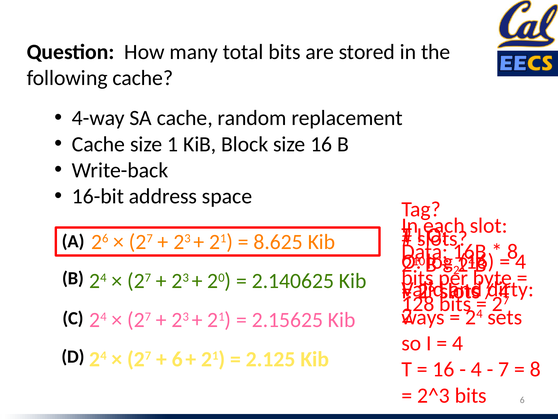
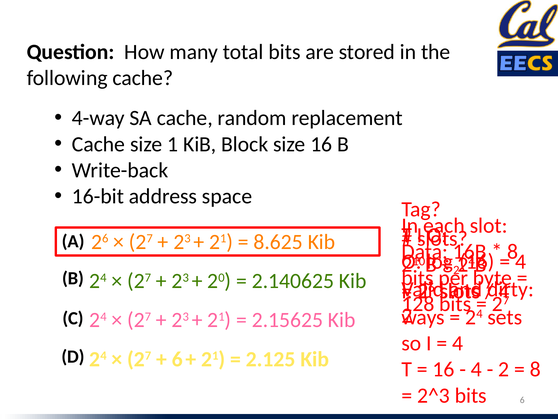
7: 7 -> 2 (504, 369)
